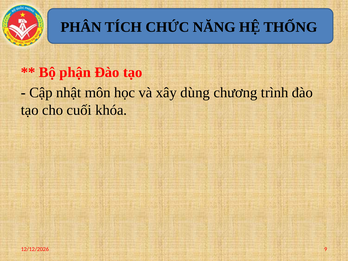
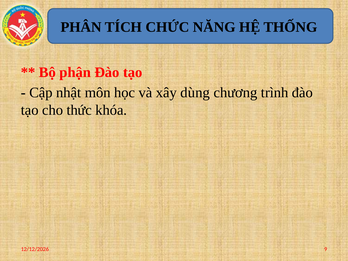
cuối: cuối -> thức (79, 110)
